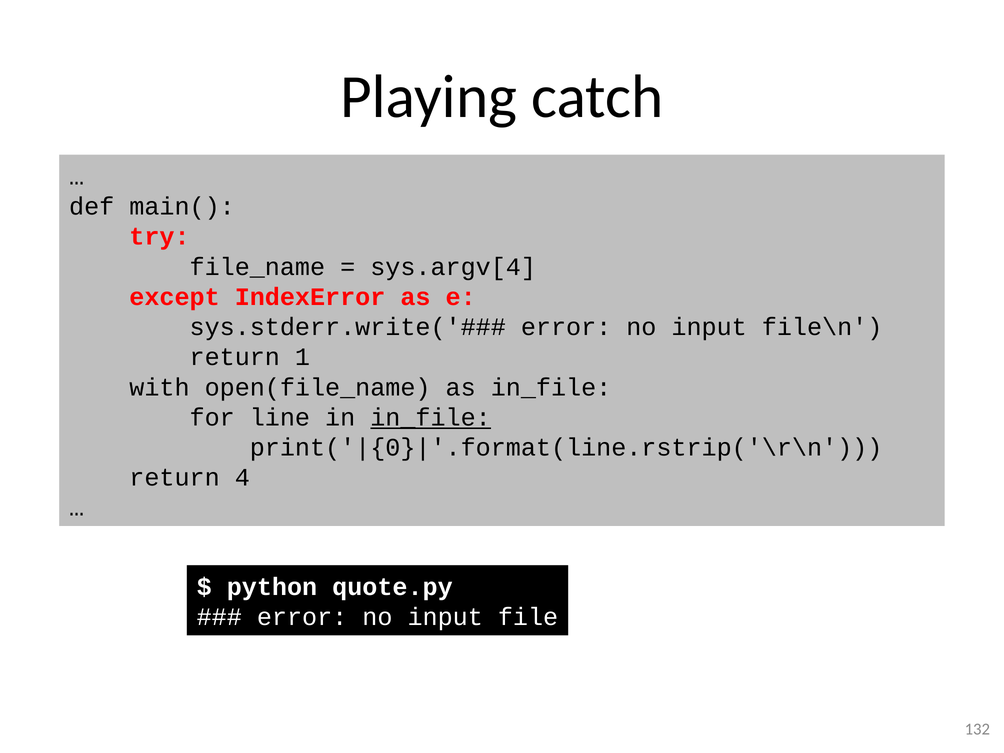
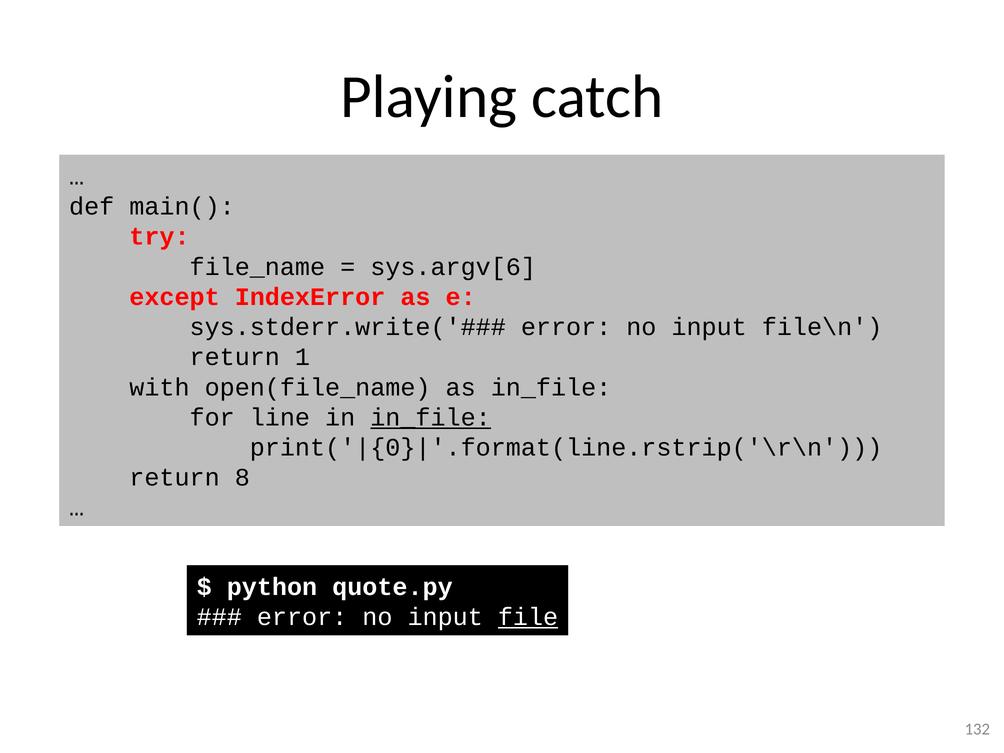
sys.argv[4: sys.argv[4 -> sys.argv[6 (453, 267)
4: 4 -> 8 (242, 478)
file underline: none -> present (528, 617)
